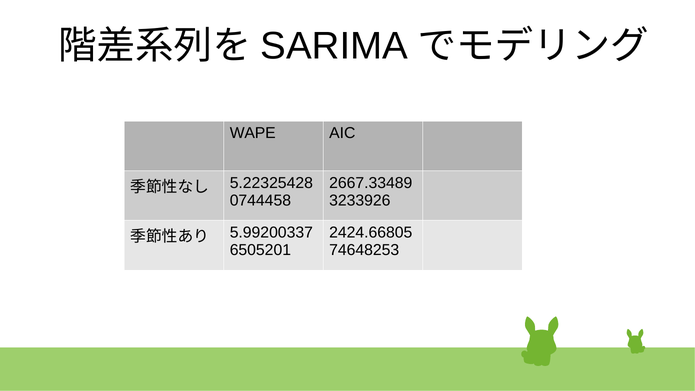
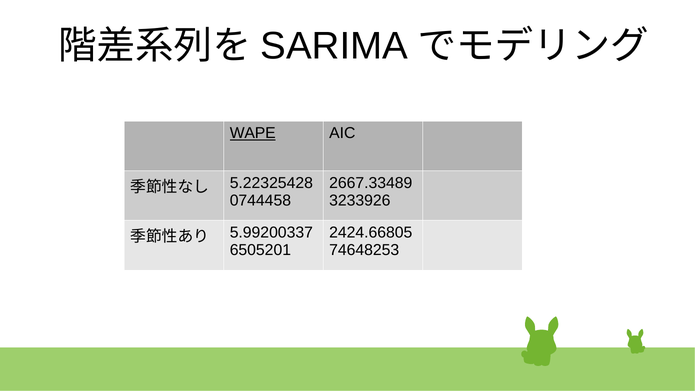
WAPE underline: none -> present (253, 133)
